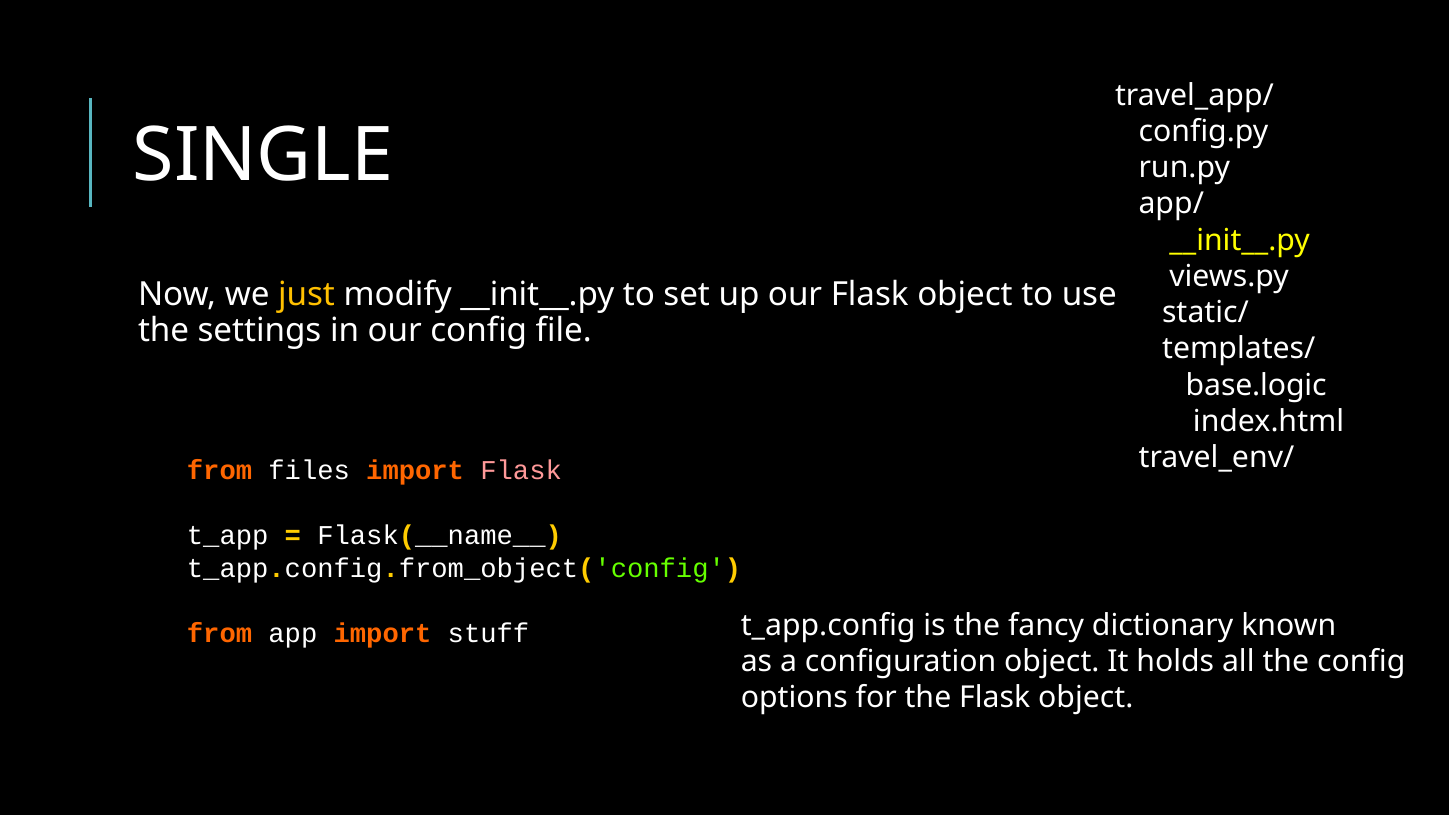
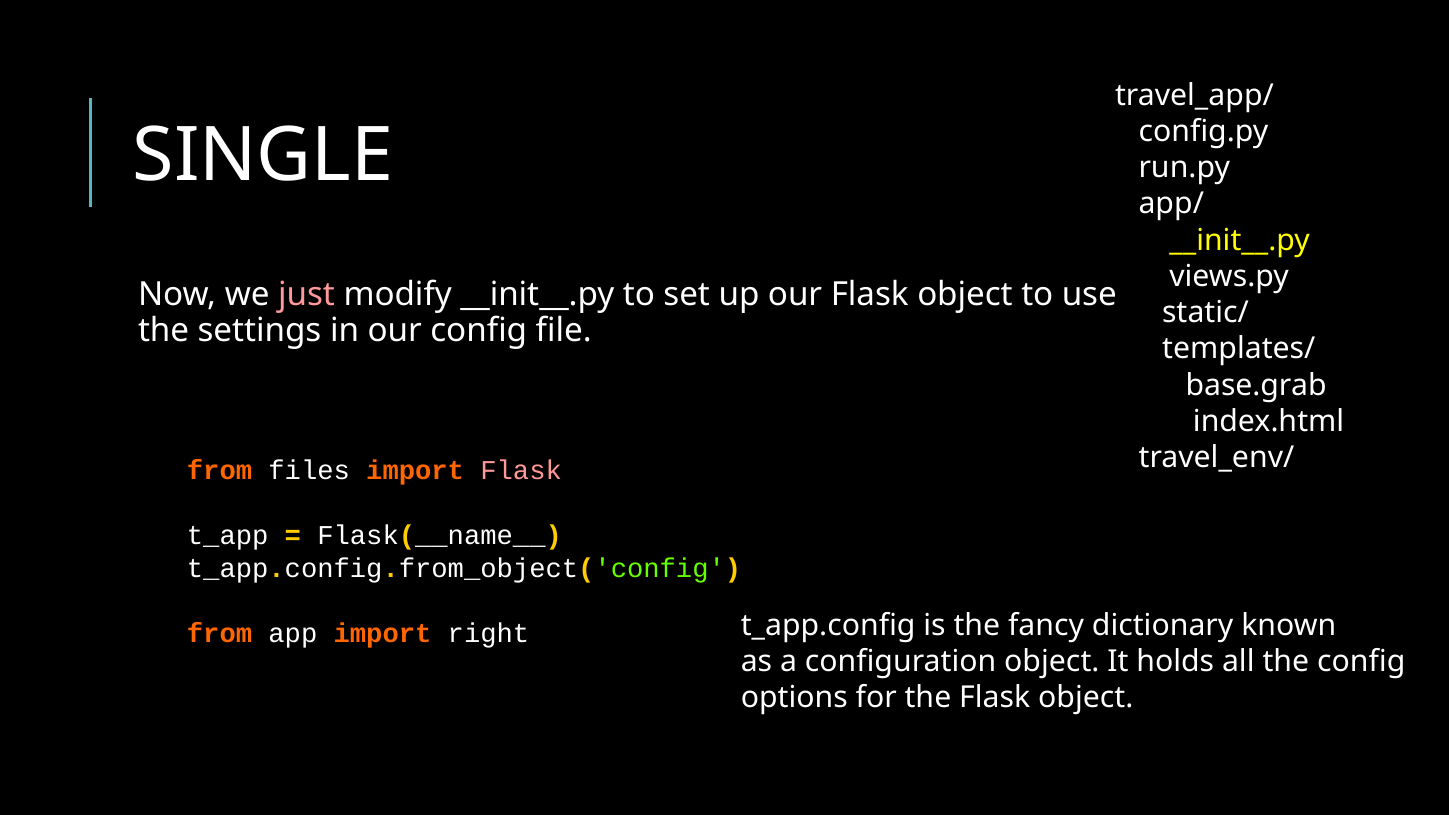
just colour: yellow -> pink (306, 295)
base.logic: base.logic -> base.grab (1256, 385)
stuff: stuff -> right (488, 634)
